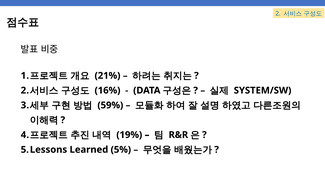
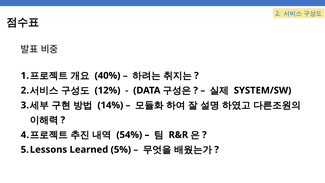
21%: 21% -> 40% (107, 76)
16%: 16% -> 12% (107, 90)
59%: 59% -> 14% (110, 105)
19%: 19% -> 54% (129, 135)
